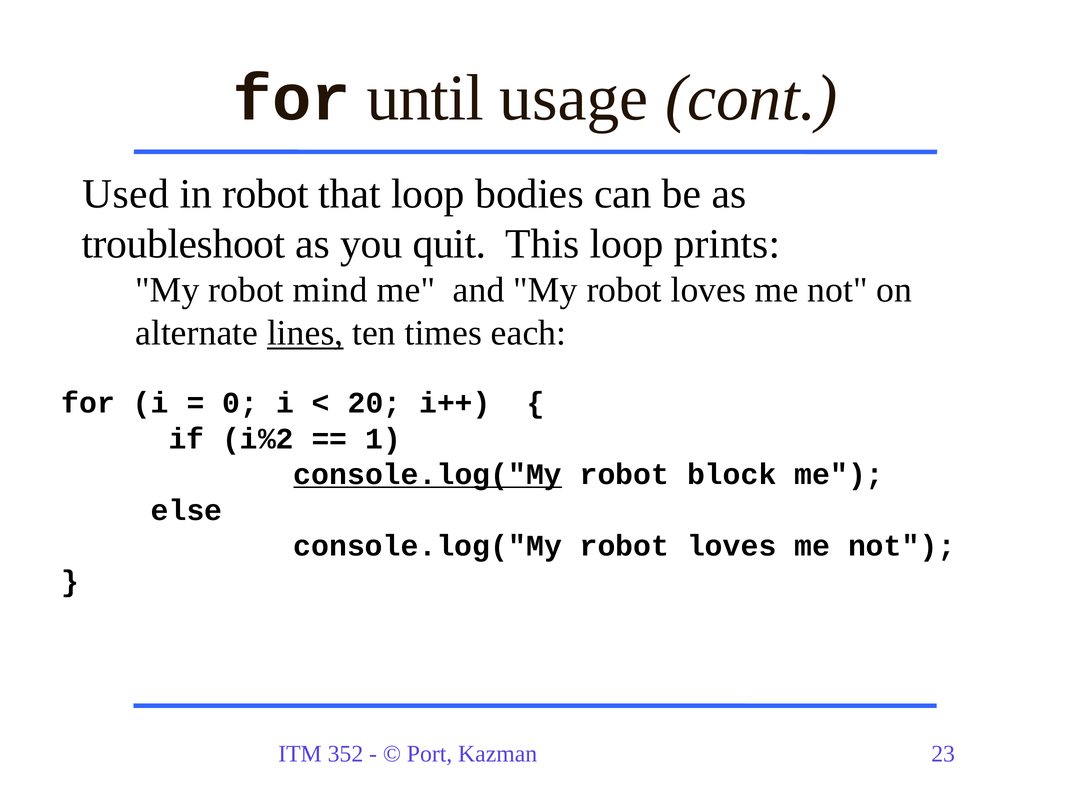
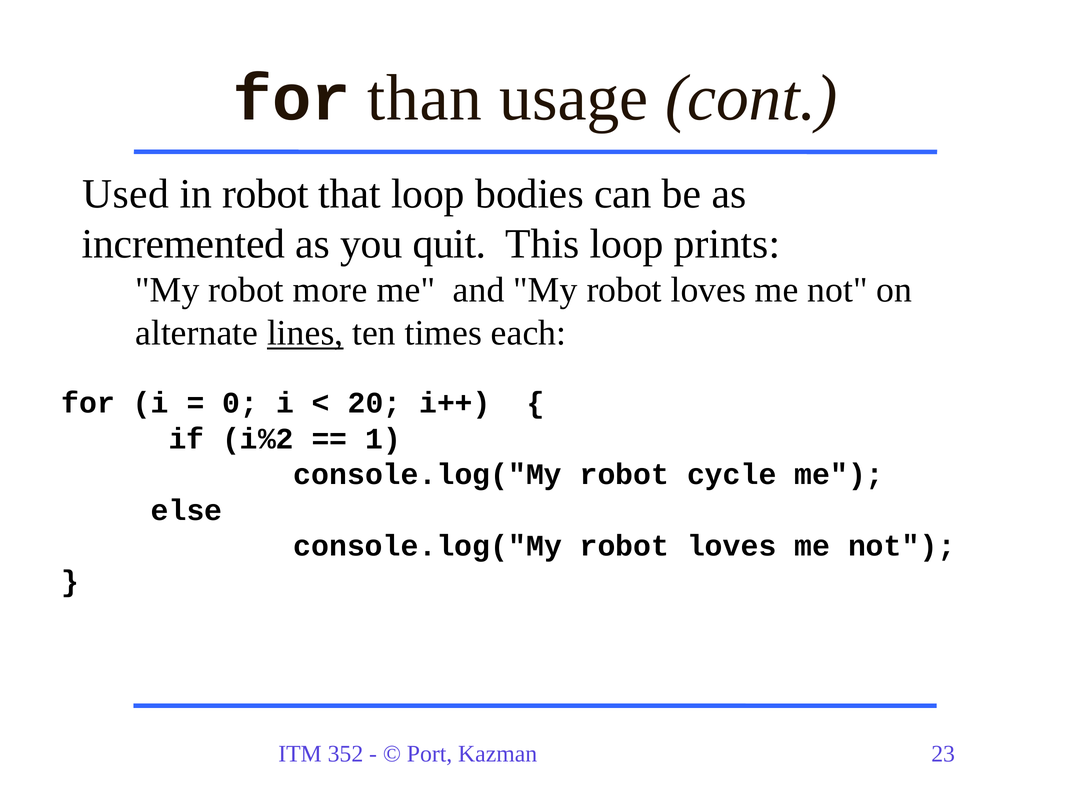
until: until -> than (425, 98)
troubleshoot: troubleshoot -> incremented (184, 244)
mind: mind -> more (330, 290)
console.log("My underline: present -> none (428, 474)
block: block -> cycle (732, 474)
